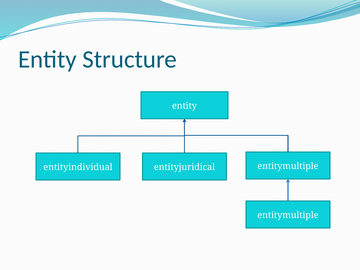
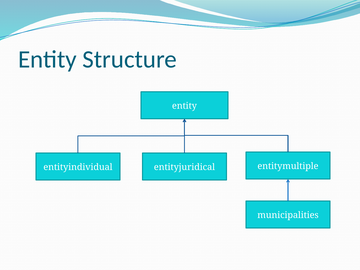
entitymultiple: entitymultiple -> municipalities (288, 215)
